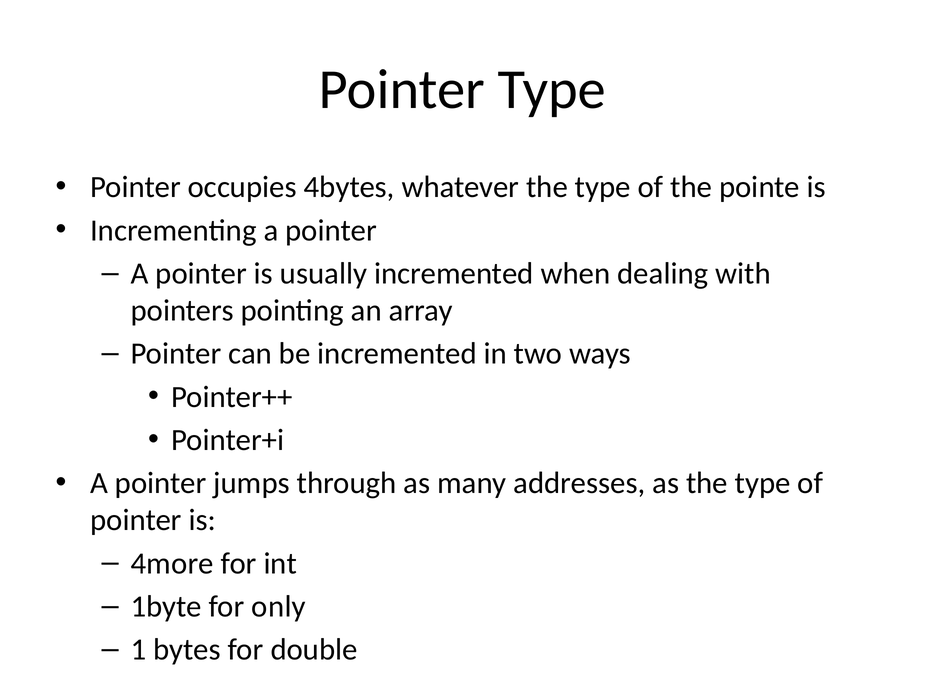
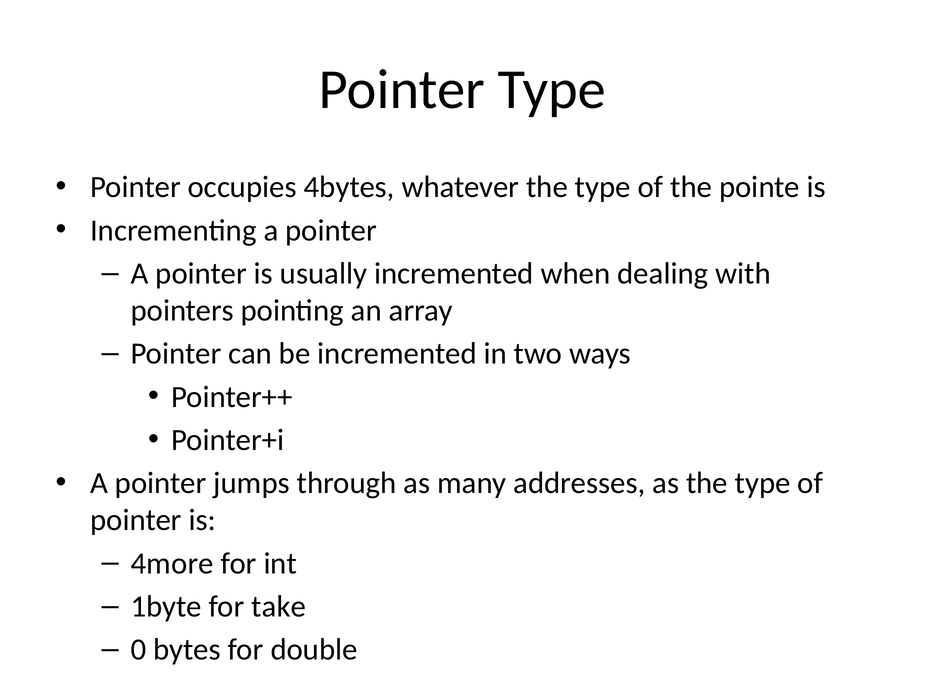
only: only -> take (279, 606)
1: 1 -> 0 (138, 650)
